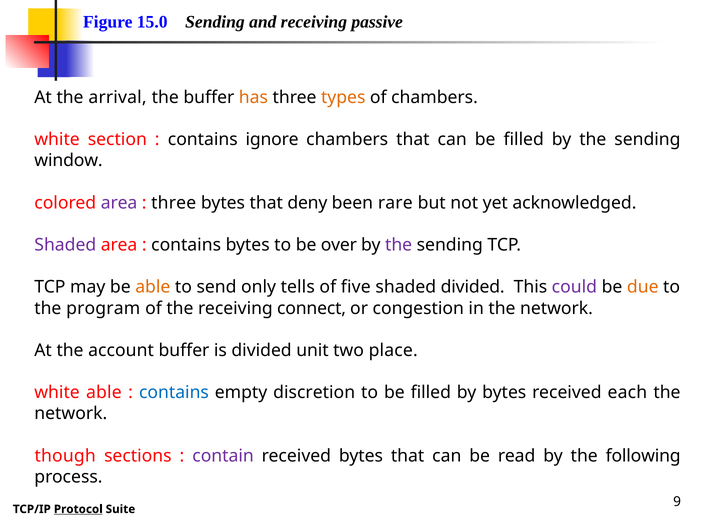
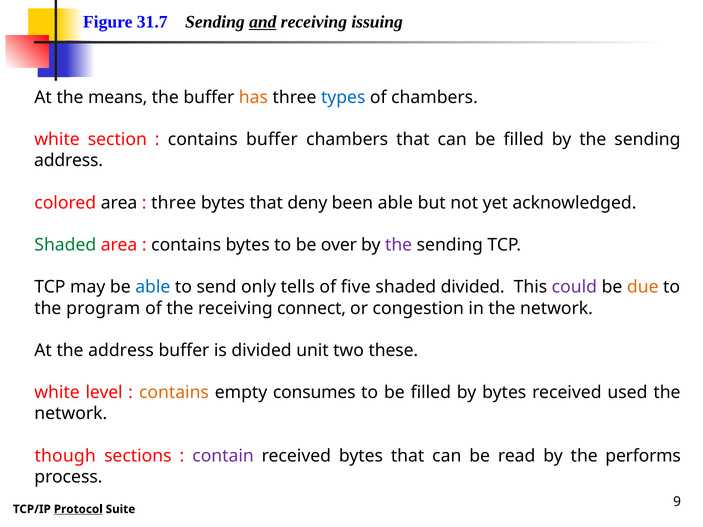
15.0: 15.0 -> 31.7 (152, 22)
and underline: none -> present (263, 22)
passive: passive -> issuing (377, 22)
arrival: arrival -> means (118, 97)
types colour: orange -> blue (343, 97)
contains ignore: ignore -> buffer (272, 140)
window: window -> address (69, 161)
area colour: purple -> black (119, 203)
been rare: rare -> able (395, 203)
Shaded colour: purple -> green (65, 245)
able colour: orange -> blue (153, 287)
the account: account -> address (121, 351)
place: place -> these (393, 351)
white able: able -> level (104, 393)
contains colour: blue -> orange (174, 393)
discretion: discretion -> consumes (314, 393)
each: each -> used (627, 393)
following: following -> performs (643, 456)
